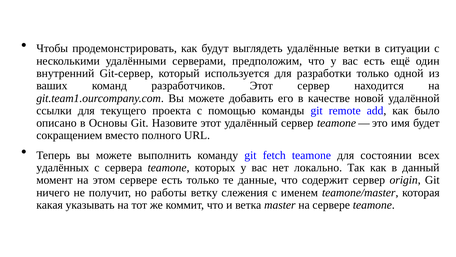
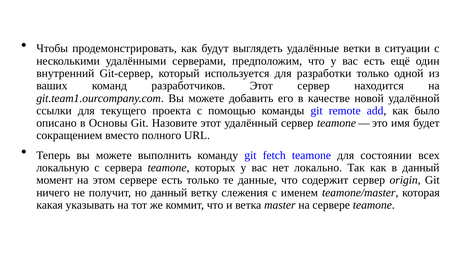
удалённых: удалённых -> локальную (63, 167)
но работы: работы -> данный (169, 192)
